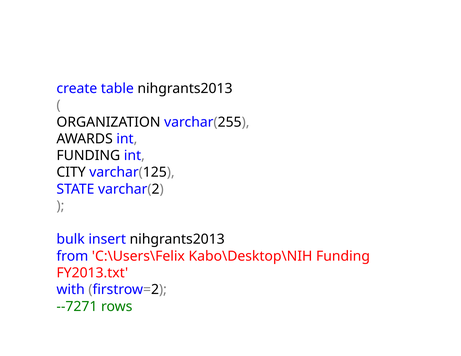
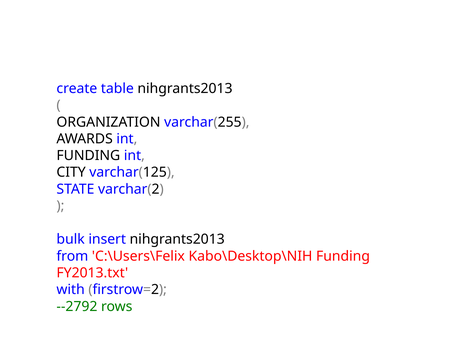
--7271: --7271 -> --2792 (77, 307)
